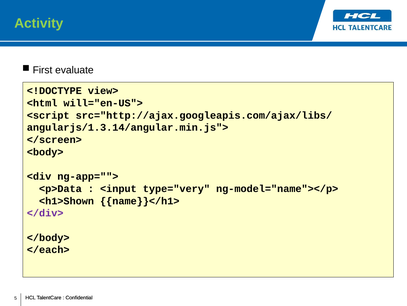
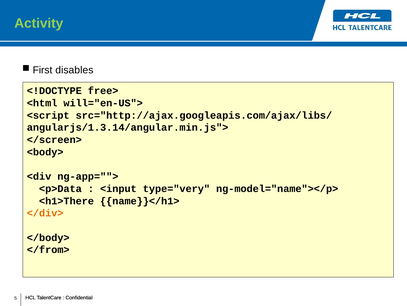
evaluate: evaluate -> disables (74, 70)
view>: view> -> free> (103, 91)
<h1>Shown: <h1>Shown -> <h1>There (67, 200)
</div> colour: purple -> orange (45, 213)
</each>: </each> -> </from> (48, 249)
